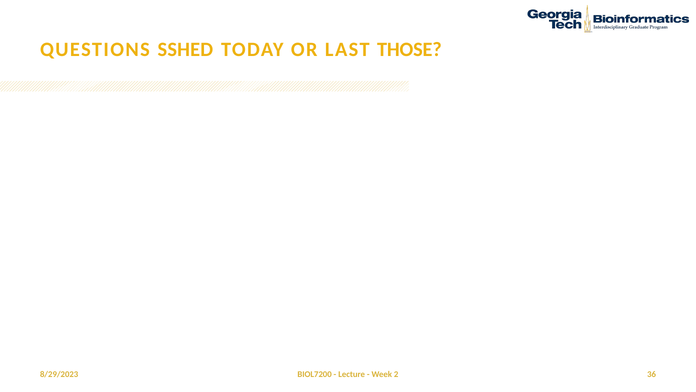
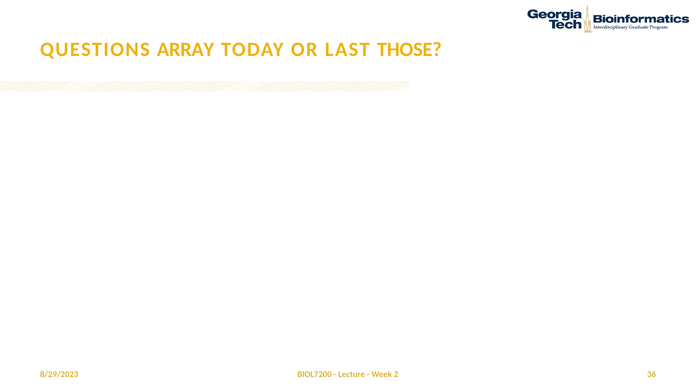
SSHED: SSHED -> ARRAY (186, 50)
